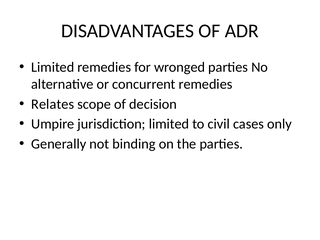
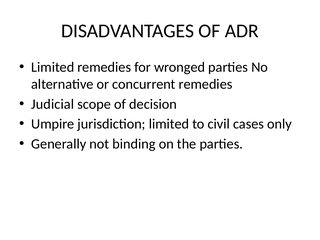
Relates: Relates -> Judicial (53, 104)
